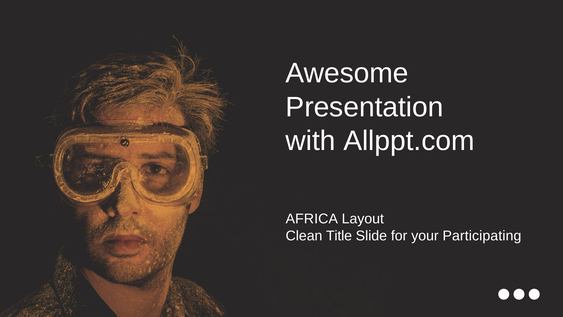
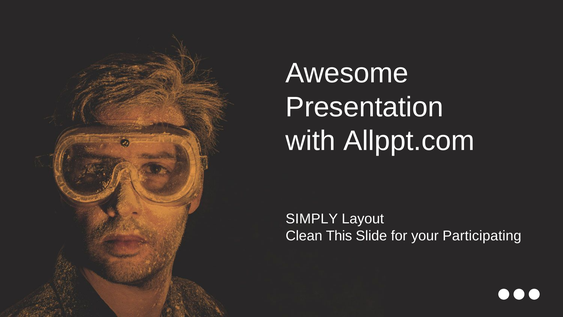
AFRICA: AFRICA -> SIMPLY (312, 219)
Title: Title -> This (339, 236)
